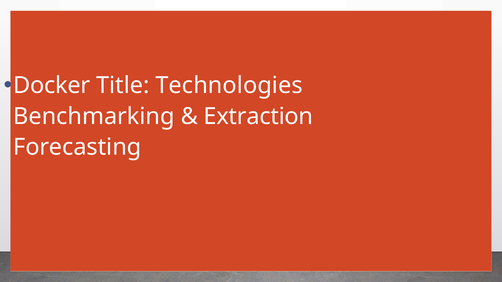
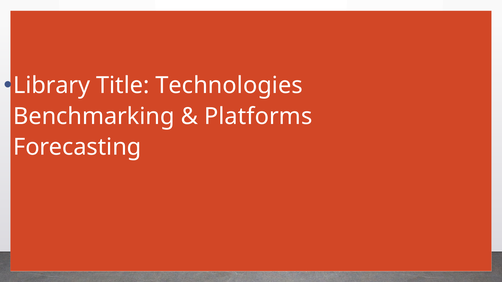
Docker: Docker -> Library (52, 86)
Extraction: Extraction -> Platforms (258, 116)
